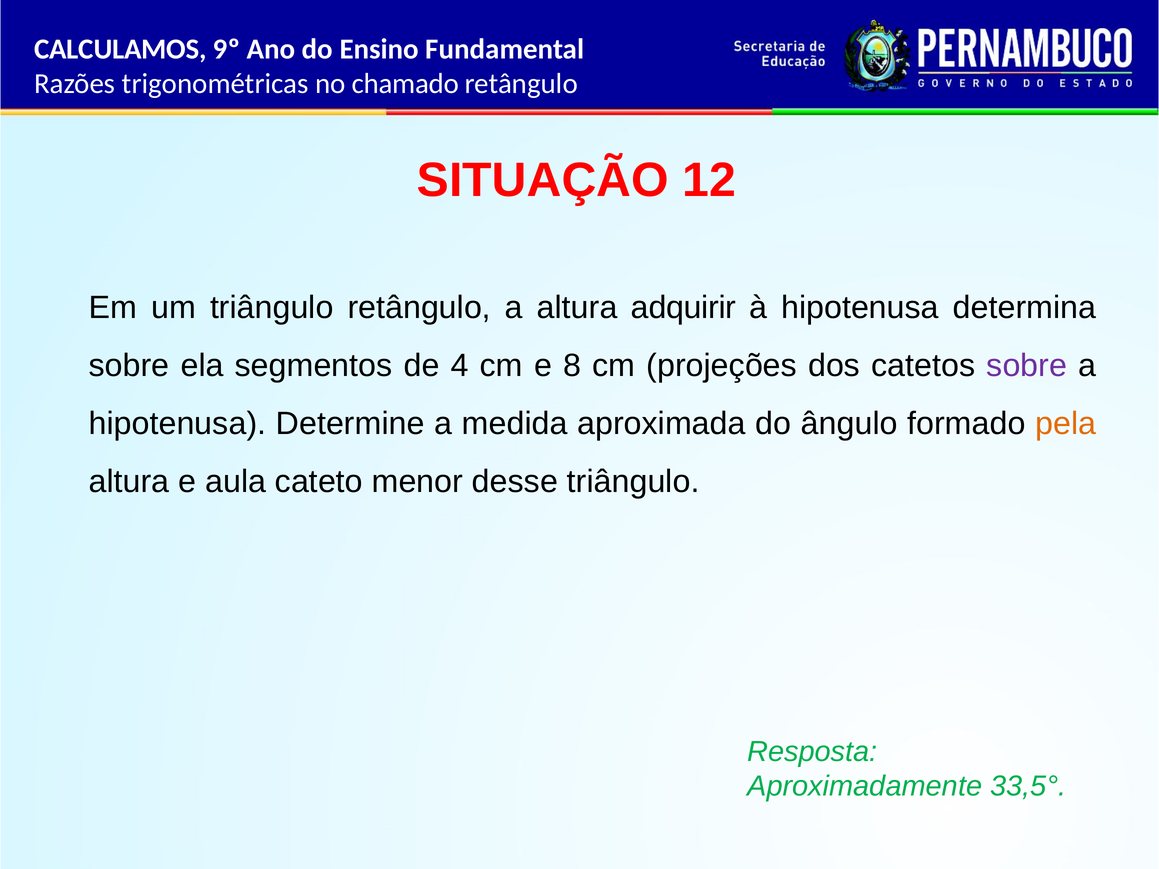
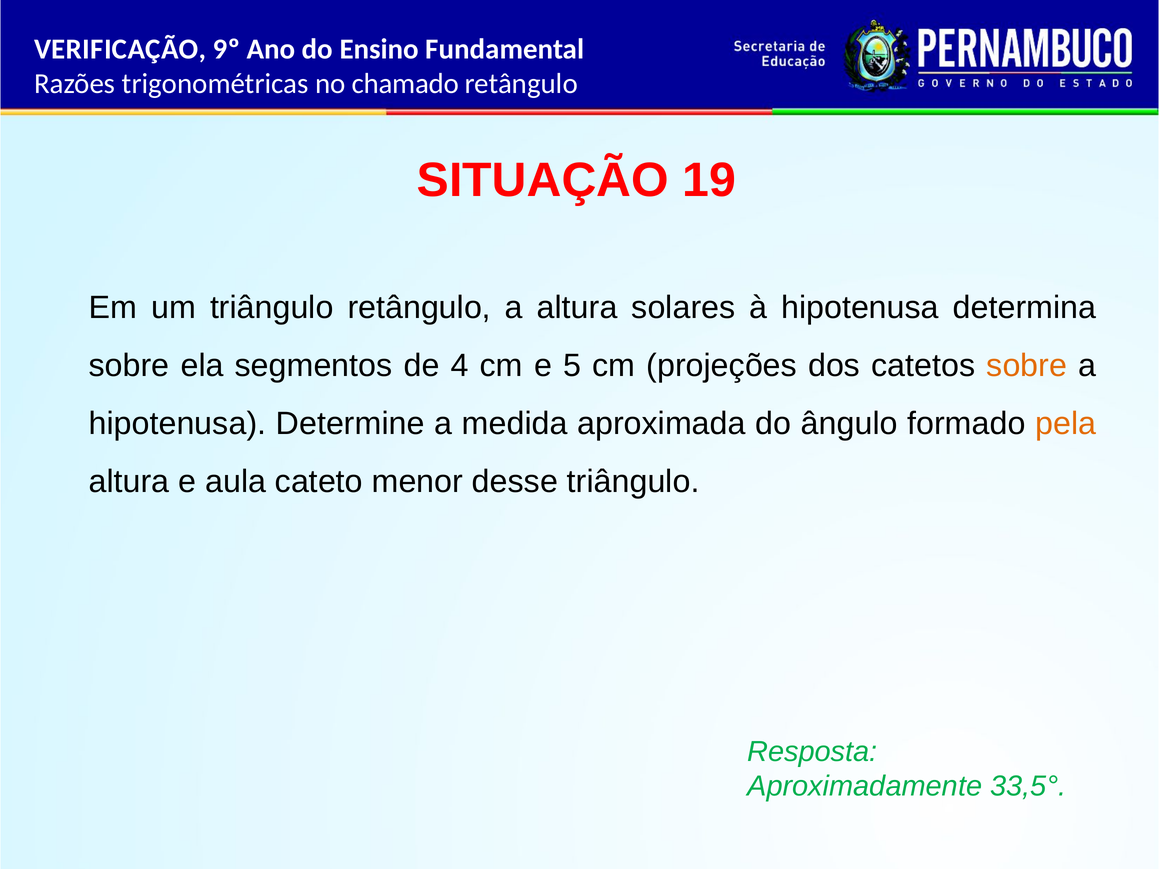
CALCULAMOS: CALCULAMOS -> VERIFICAÇÃO (120, 49)
12: 12 -> 19 (709, 181)
adquirir: adquirir -> solares (683, 308)
8: 8 -> 5 (572, 366)
sobre colour: purple -> orange (1027, 366)
